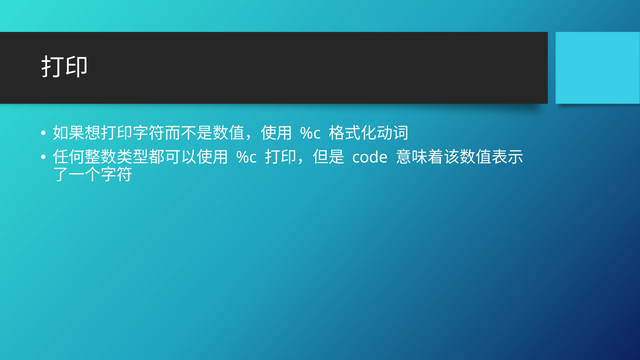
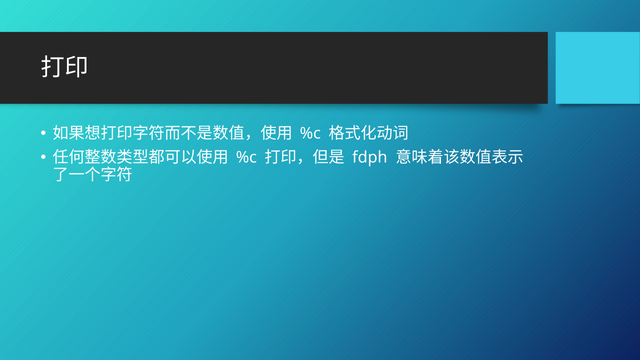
code: code -> fdph (370, 158)
